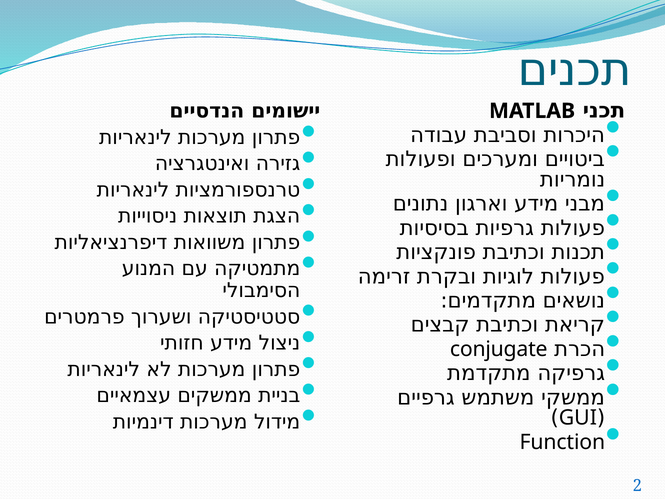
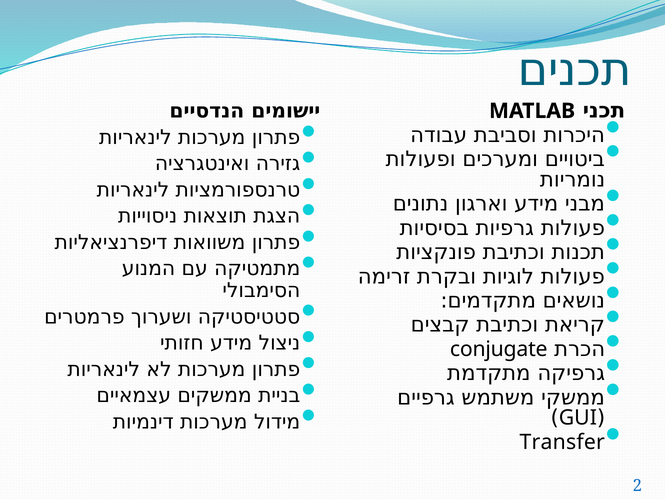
Function: Function -> Transfer (562, 442)
